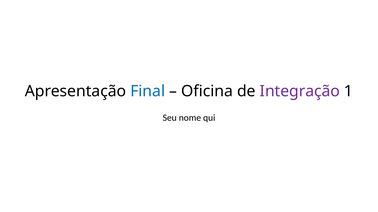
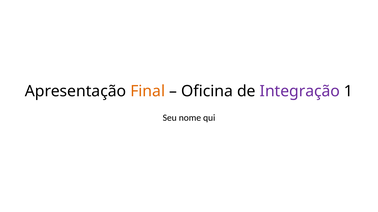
Final colour: blue -> orange (148, 91)
